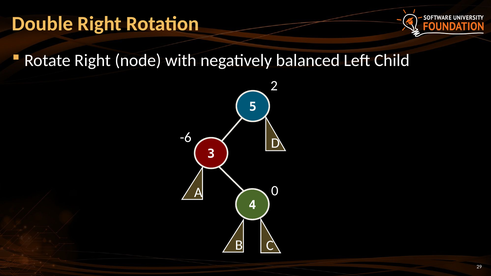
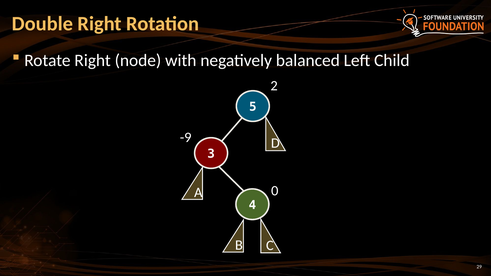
-6: -6 -> -9 (186, 137)
